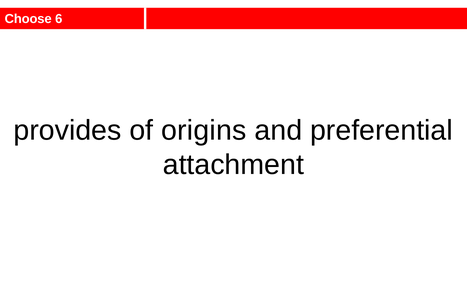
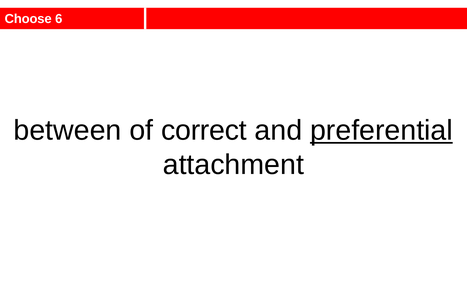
provides: provides -> between (67, 130)
origins: origins -> correct (204, 130)
preferential underline: none -> present (381, 130)
